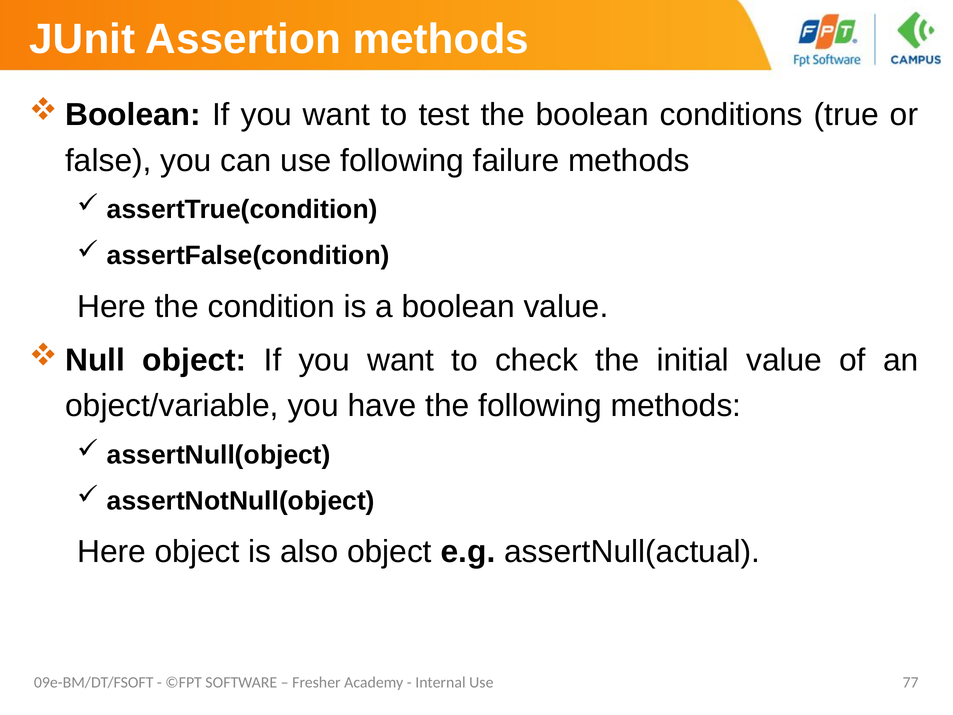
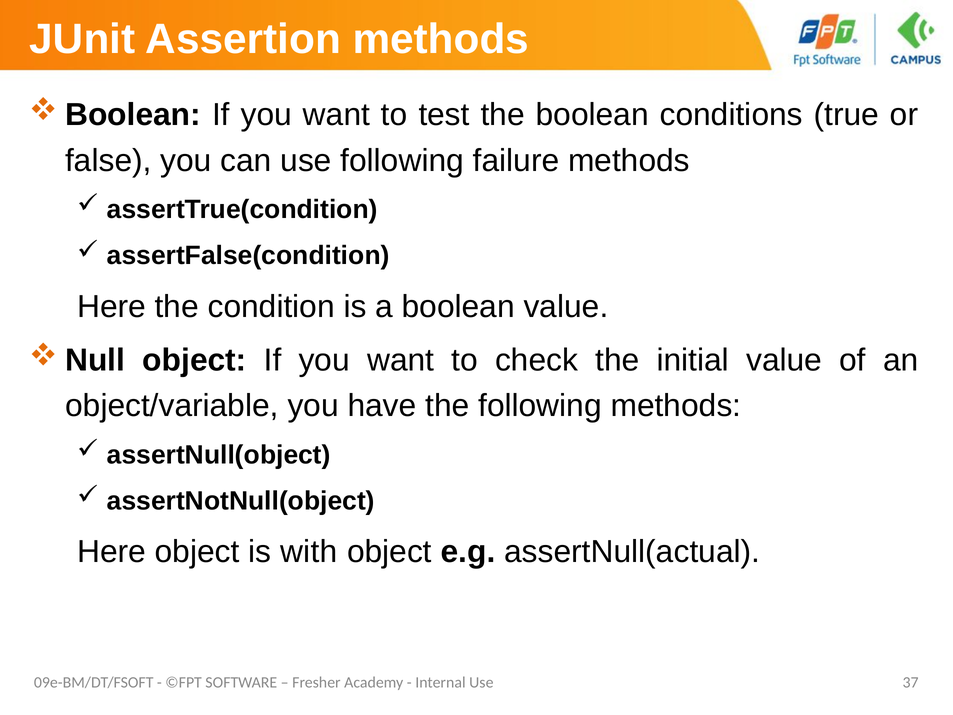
also: also -> with (309, 552)
77: 77 -> 37 (911, 682)
